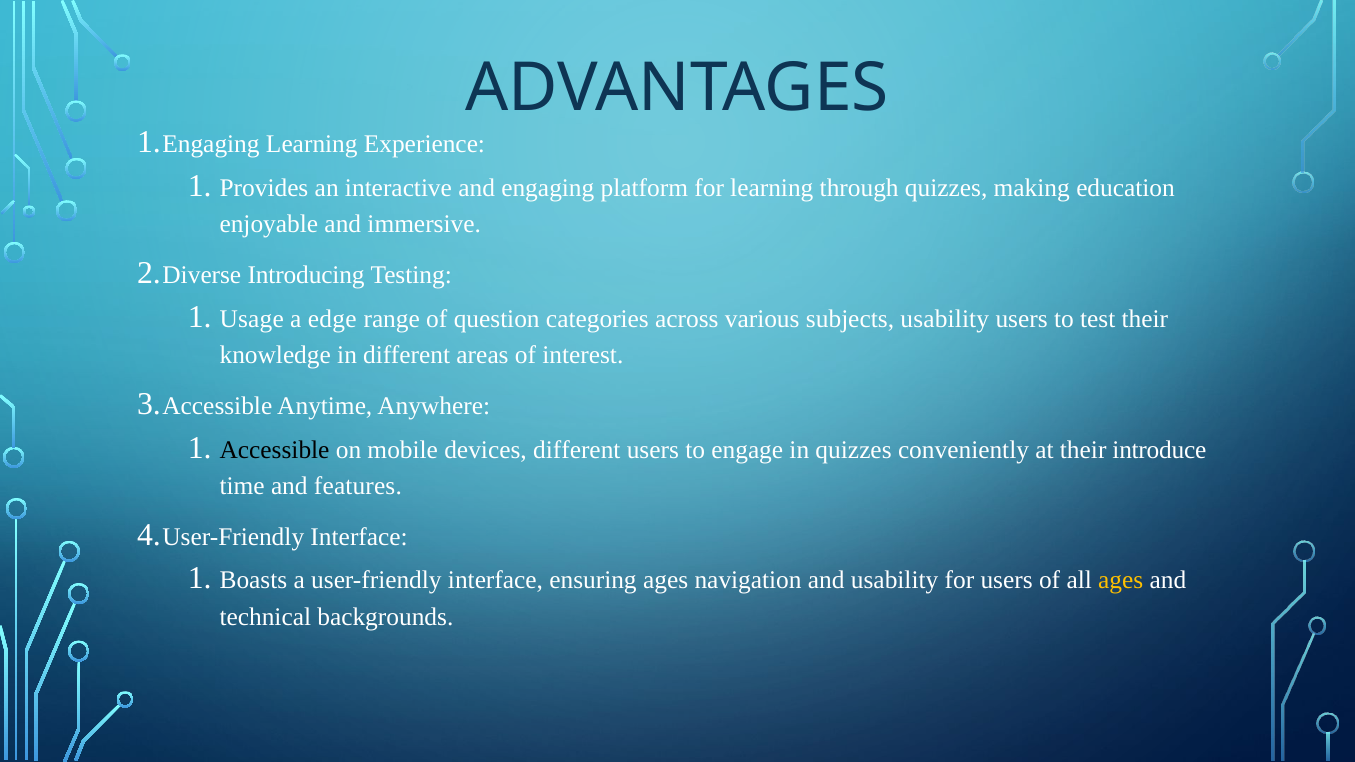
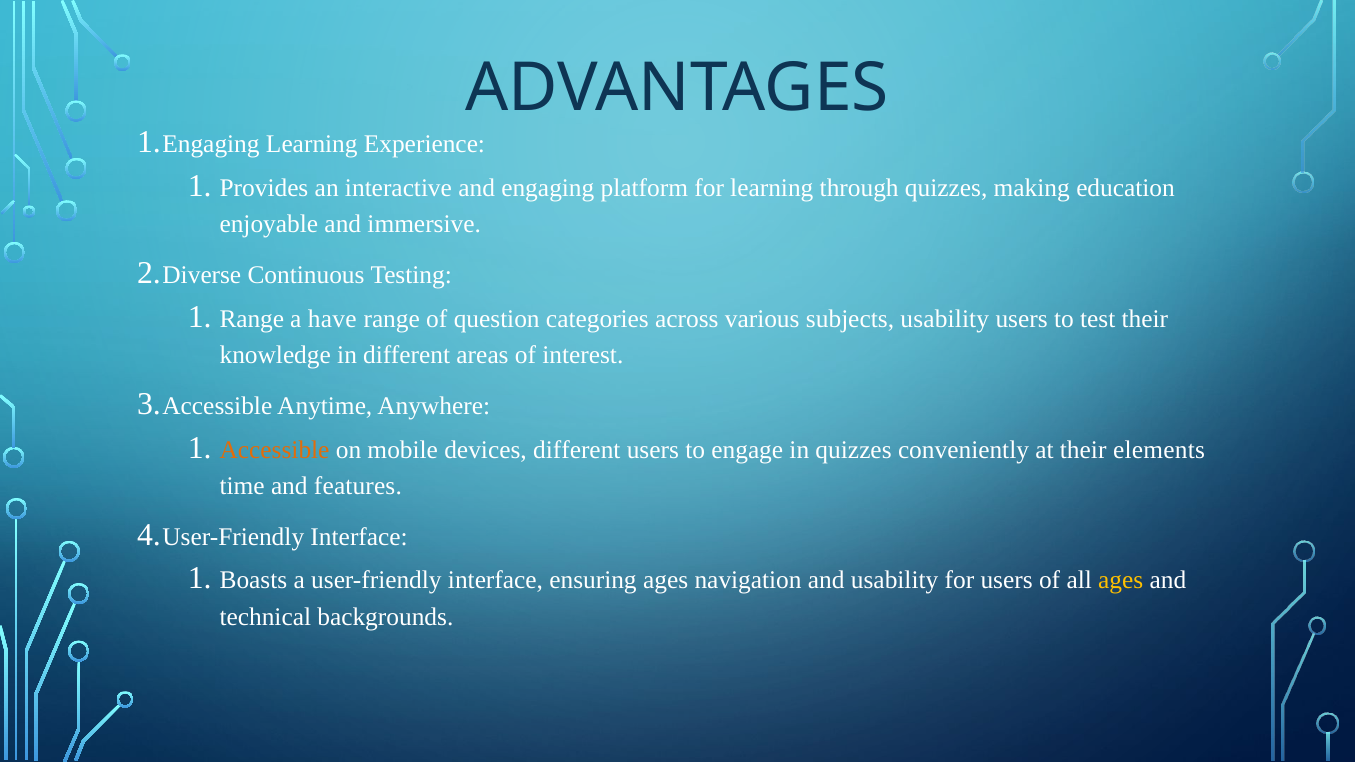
Introducing: Introducing -> Continuous (306, 275)
Usage: Usage -> Range (252, 319)
edge: edge -> have (332, 319)
Accessible colour: black -> orange (275, 450)
introduce: introduce -> elements (1159, 450)
